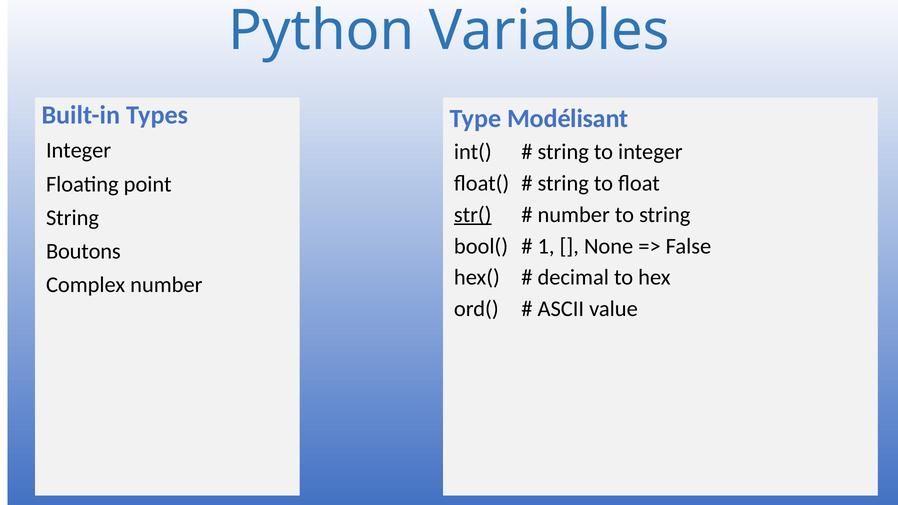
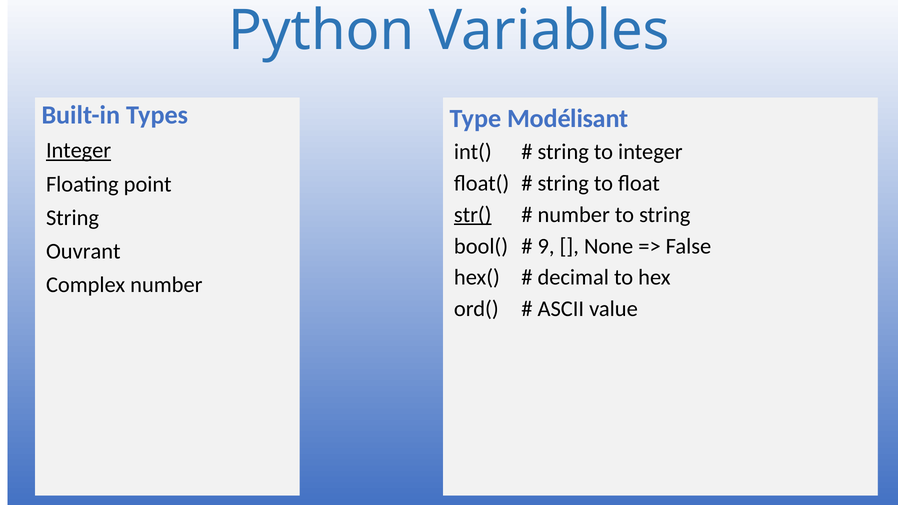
Integer underline: none -> present (79, 151)
1: 1 -> 9 (546, 246)
Boutons: Boutons -> Ouvrant (83, 251)
